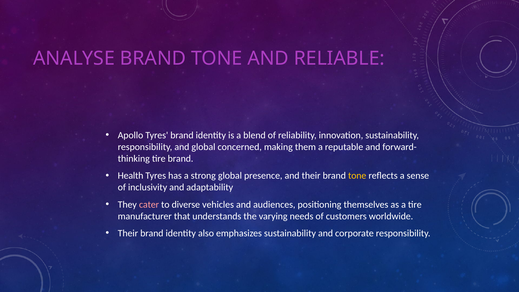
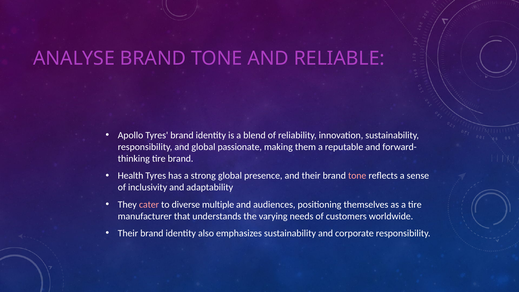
concerned: concerned -> passionate (240, 147)
tone colour: yellow -> pink (357, 176)
vehicles: vehicles -> multiple (218, 204)
